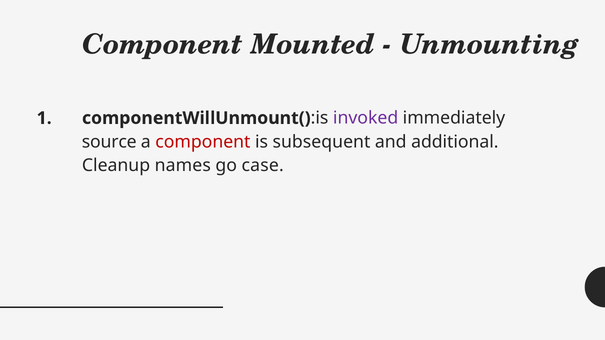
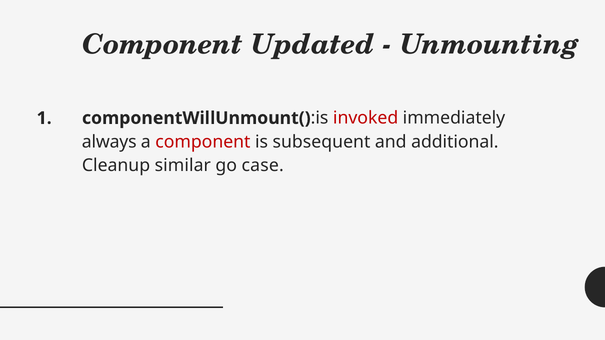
Mounted: Mounted -> Updated (313, 45)
invoked colour: purple -> red (366, 118)
source: source -> always (109, 142)
names: names -> similar (183, 165)
